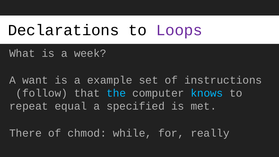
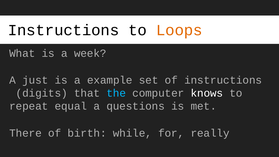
Declarations: Declarations -> Instructions (63, 30)
Loops colour: purple -> orange (179, 30)
want: want -> just (35, 80)
follow: follow -> digits (42, 93)
knows colour: light blue -> white (207, 93)
specified: specified -> questions (136, 106)
chmod: chmod -> birth (87, 133)
